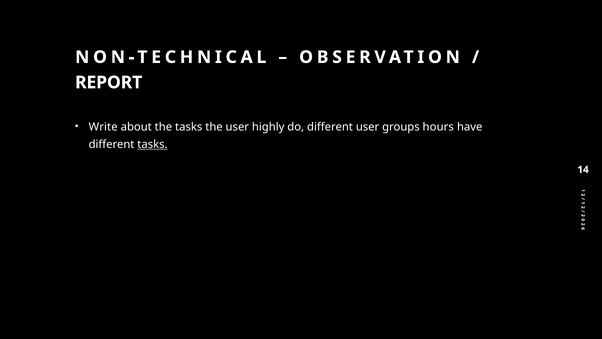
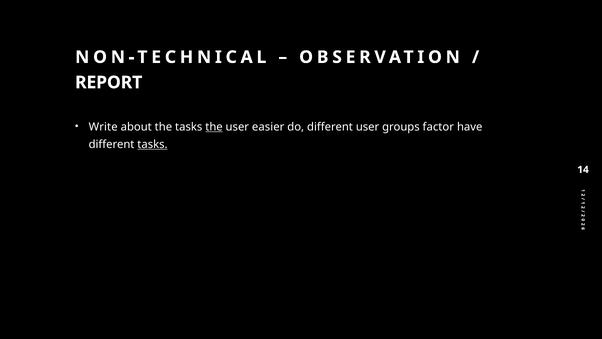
the underline: none -> present (214, 127)
highly: highly -> easier (268, 127)
hours: hours -> factor (438, 127)
